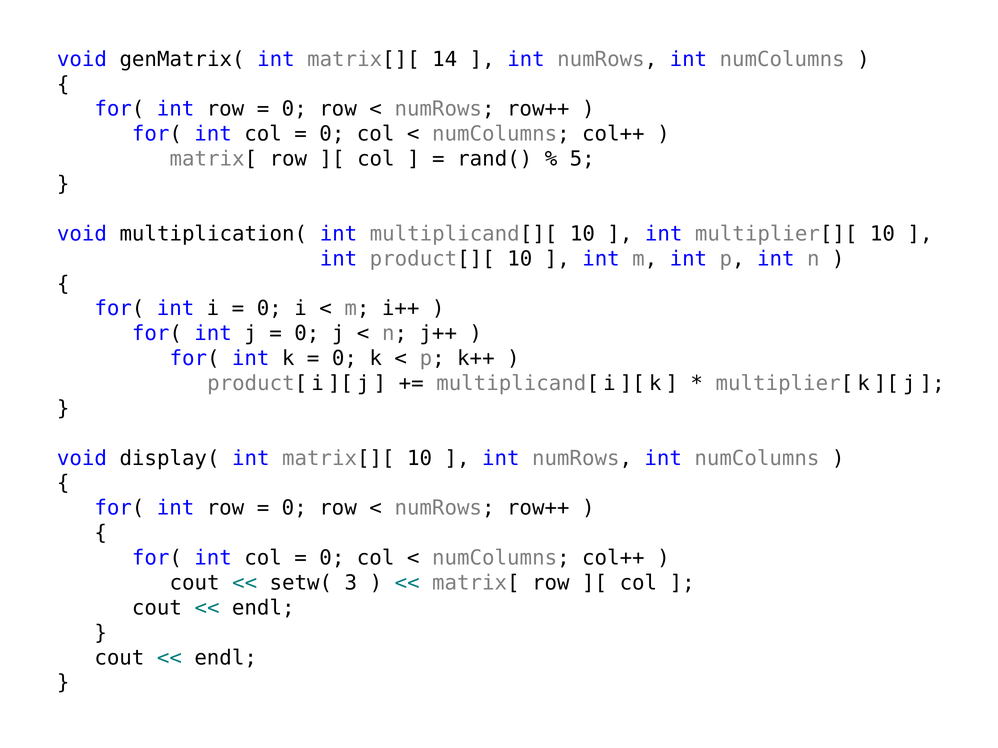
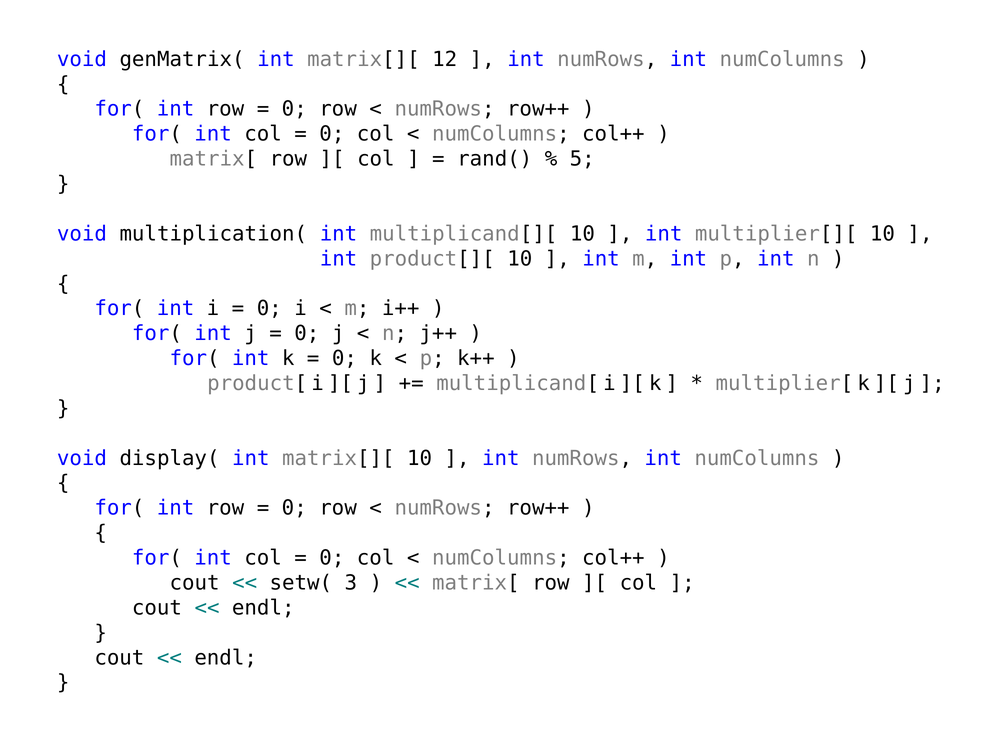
14: 14 -> 12 (445, 59)
